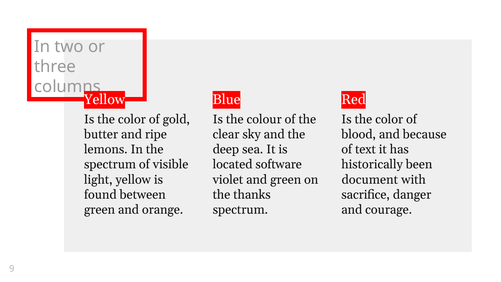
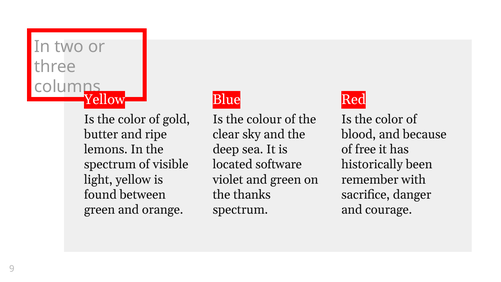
text: text -> free (366, 149)
document: document -> remember (370, 179)
